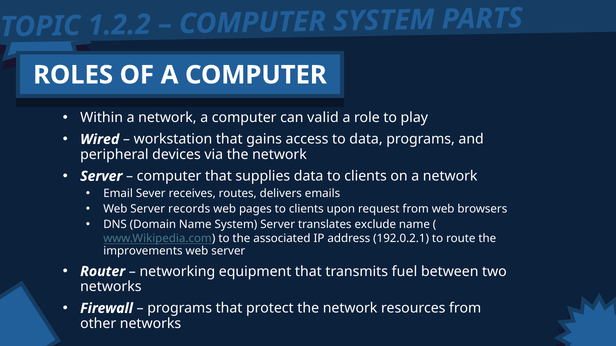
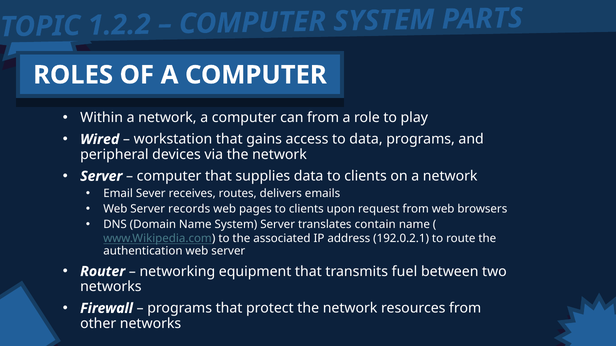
can valid: valid -> from (323, 118)
exclude: exclude -> contain (375, 225)
improvements: improvements -> authentication (143, 252)
